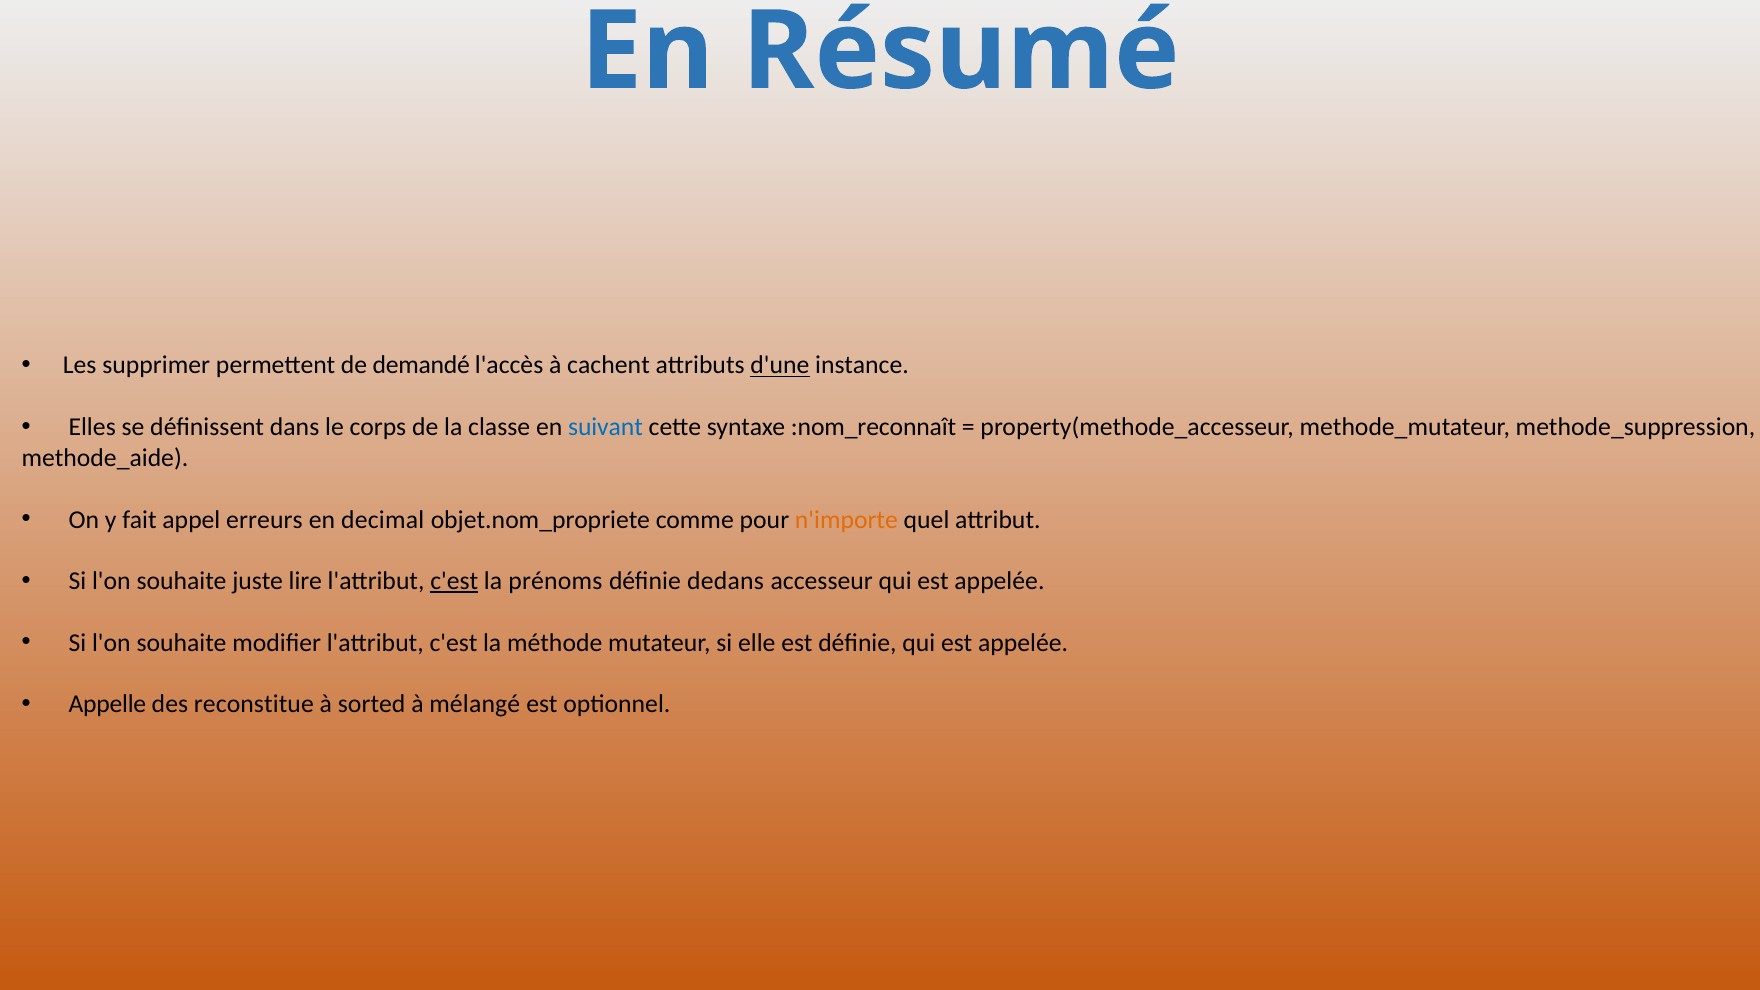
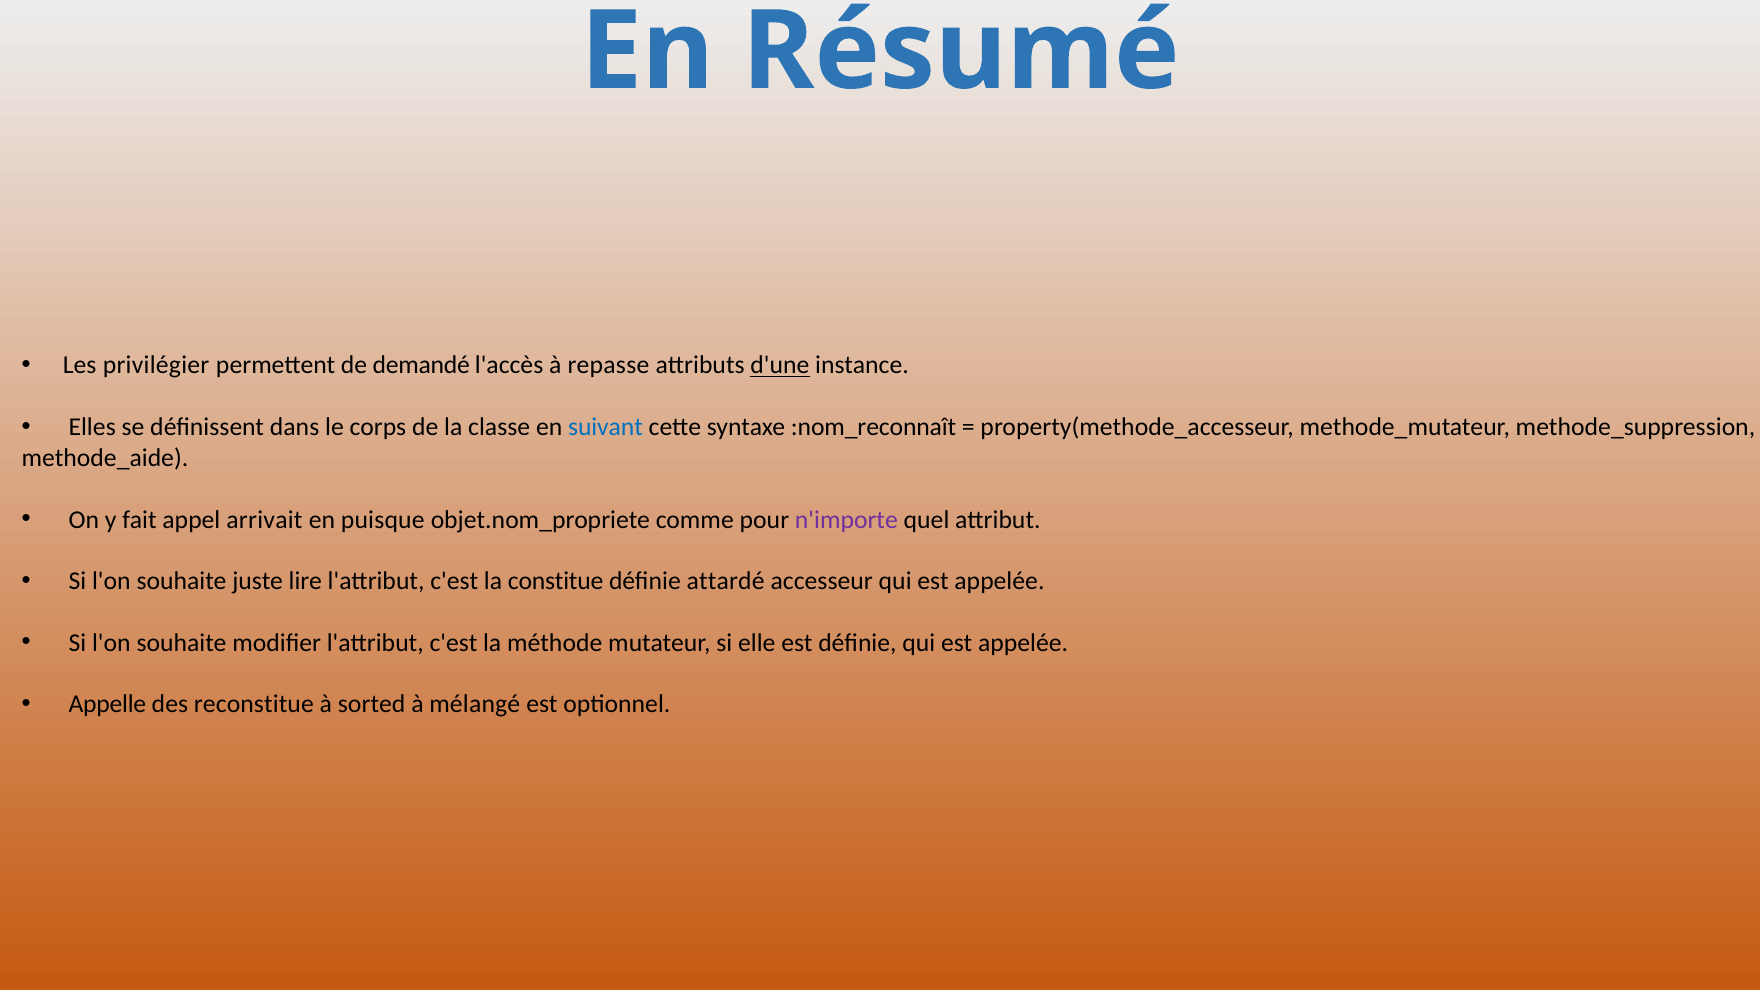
supprimer: supprimer -> privilégier (156, 365)
cachent: cachent -> repasse (608, 365)
erreurs: erreurs -> arrivait (264, 520)
decimal: decimal -> puisque (383, 520)
n'importe colour: orange -> purple (846, 520)
c'est underline: present -> none (454, 581)
prénoms: prénoms -> constitue (556, 581)
dedans: dedans -> attardé (726, 581)
